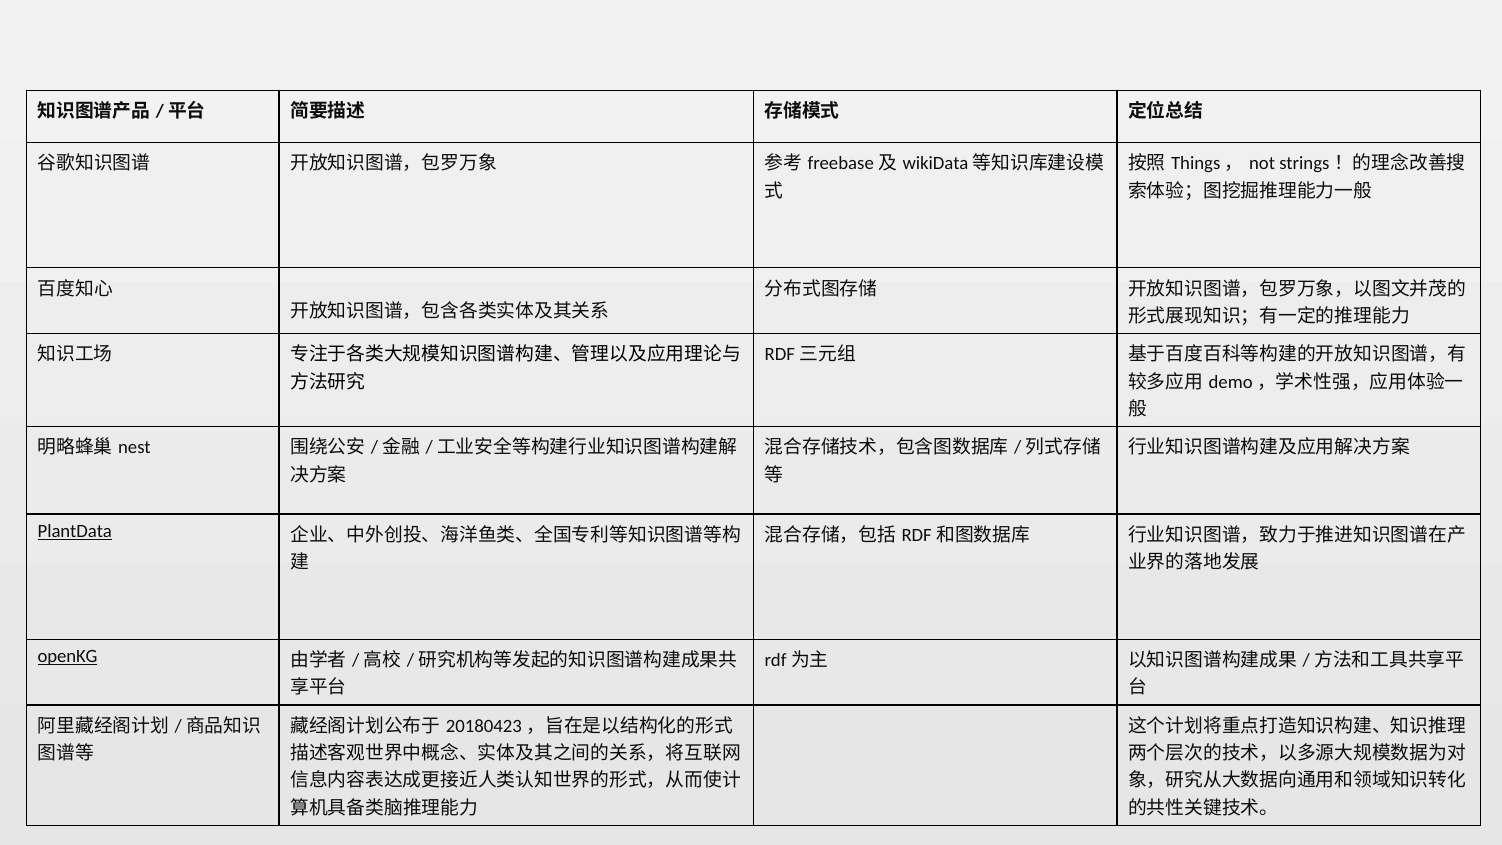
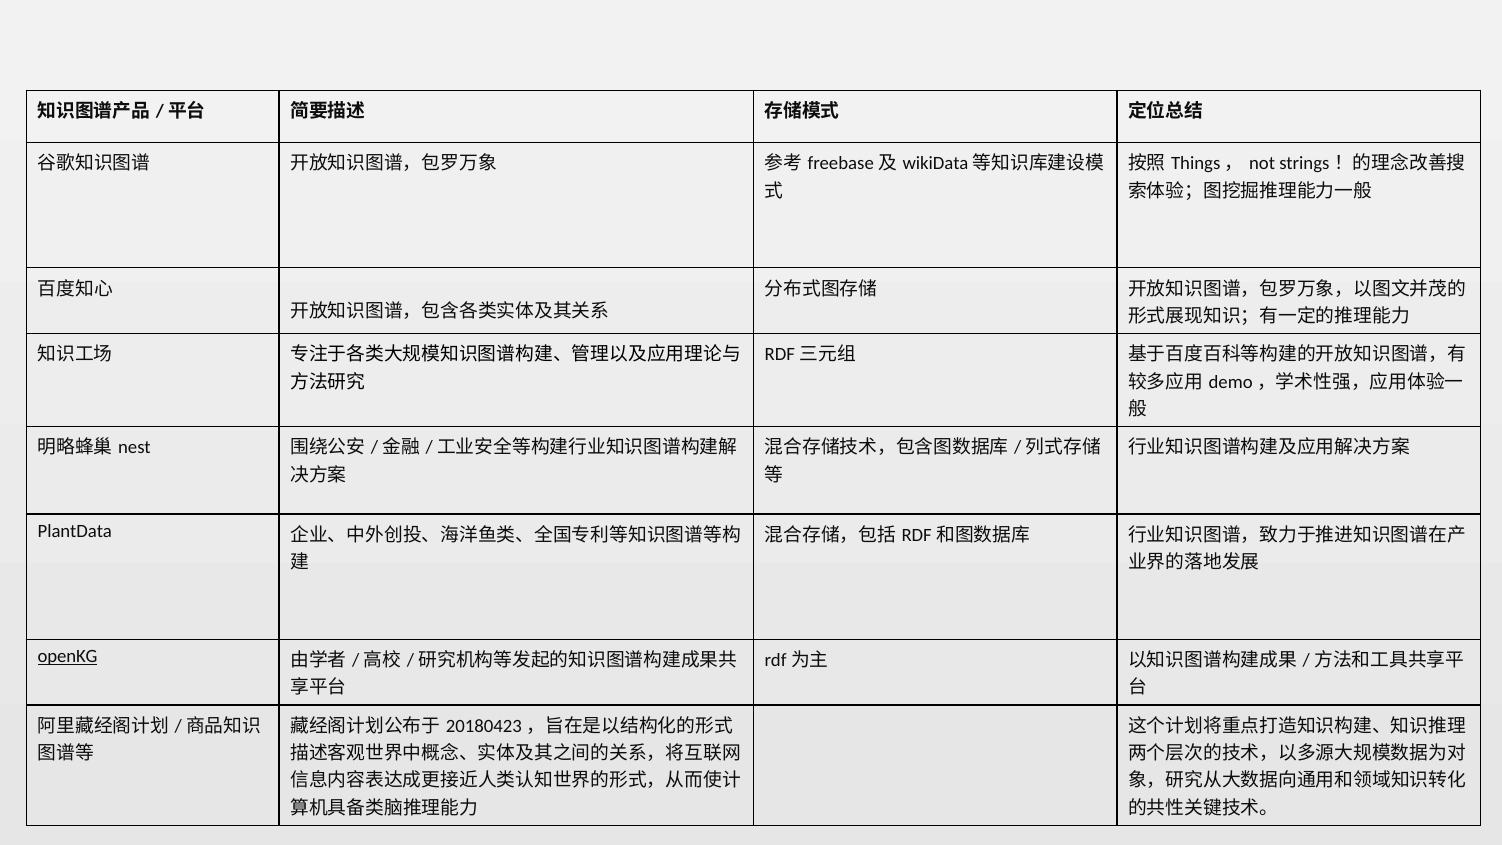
PlantData underline: present -> none (75, 531)
